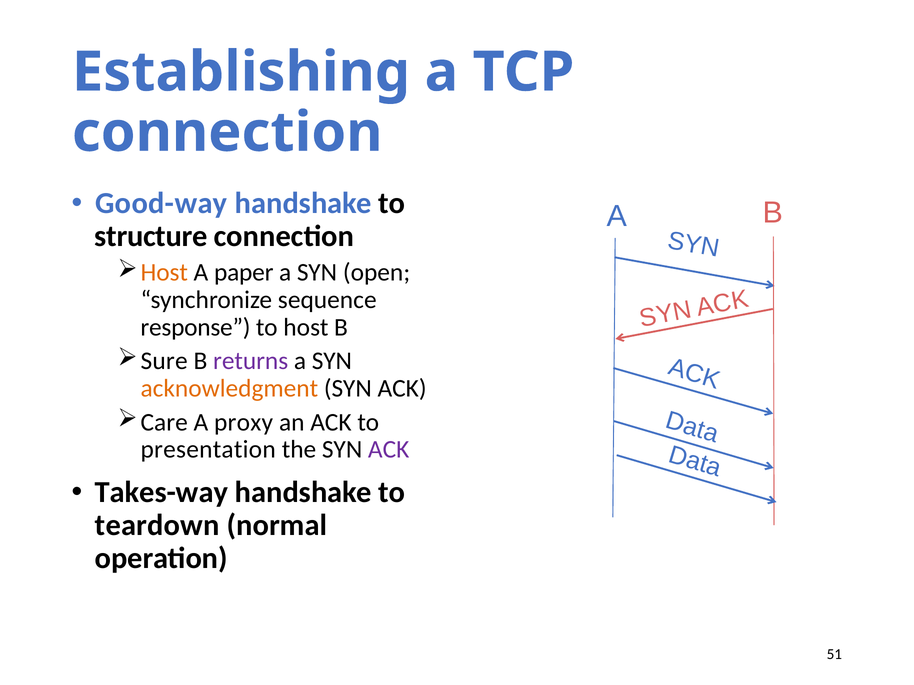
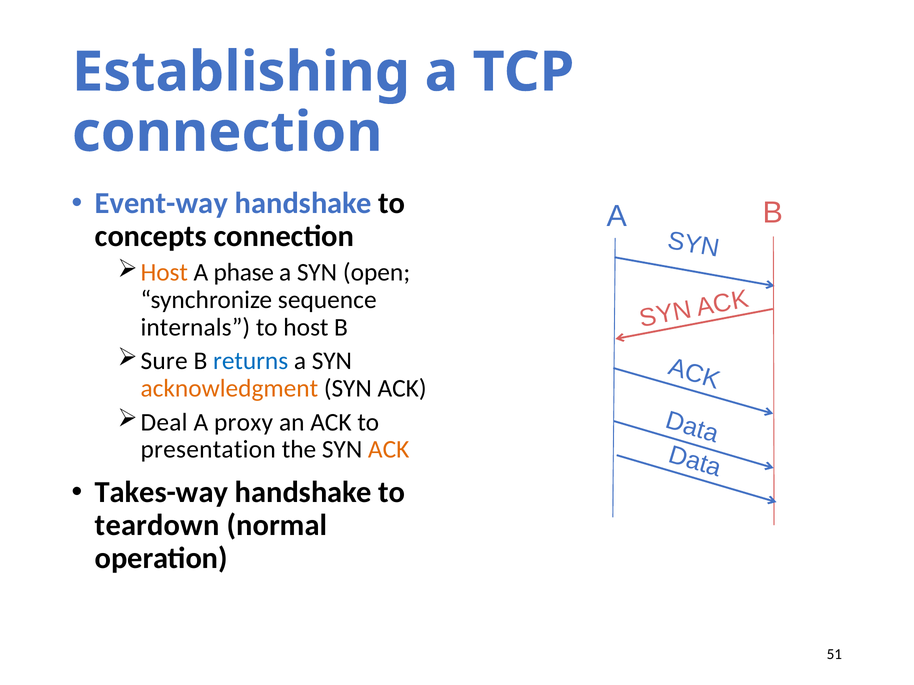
Good-way: Good-way -> Event-way (161, 203)
structure: structure -> concepts (151, 236)
paper: paper -> phase (244, 273)
response: response -> internals (195, 328)
returns colour: purple -> blue (251, 361)
Care: Care -> Deal (164, 422)
ACK colour: purple -> orange (389, 450)
